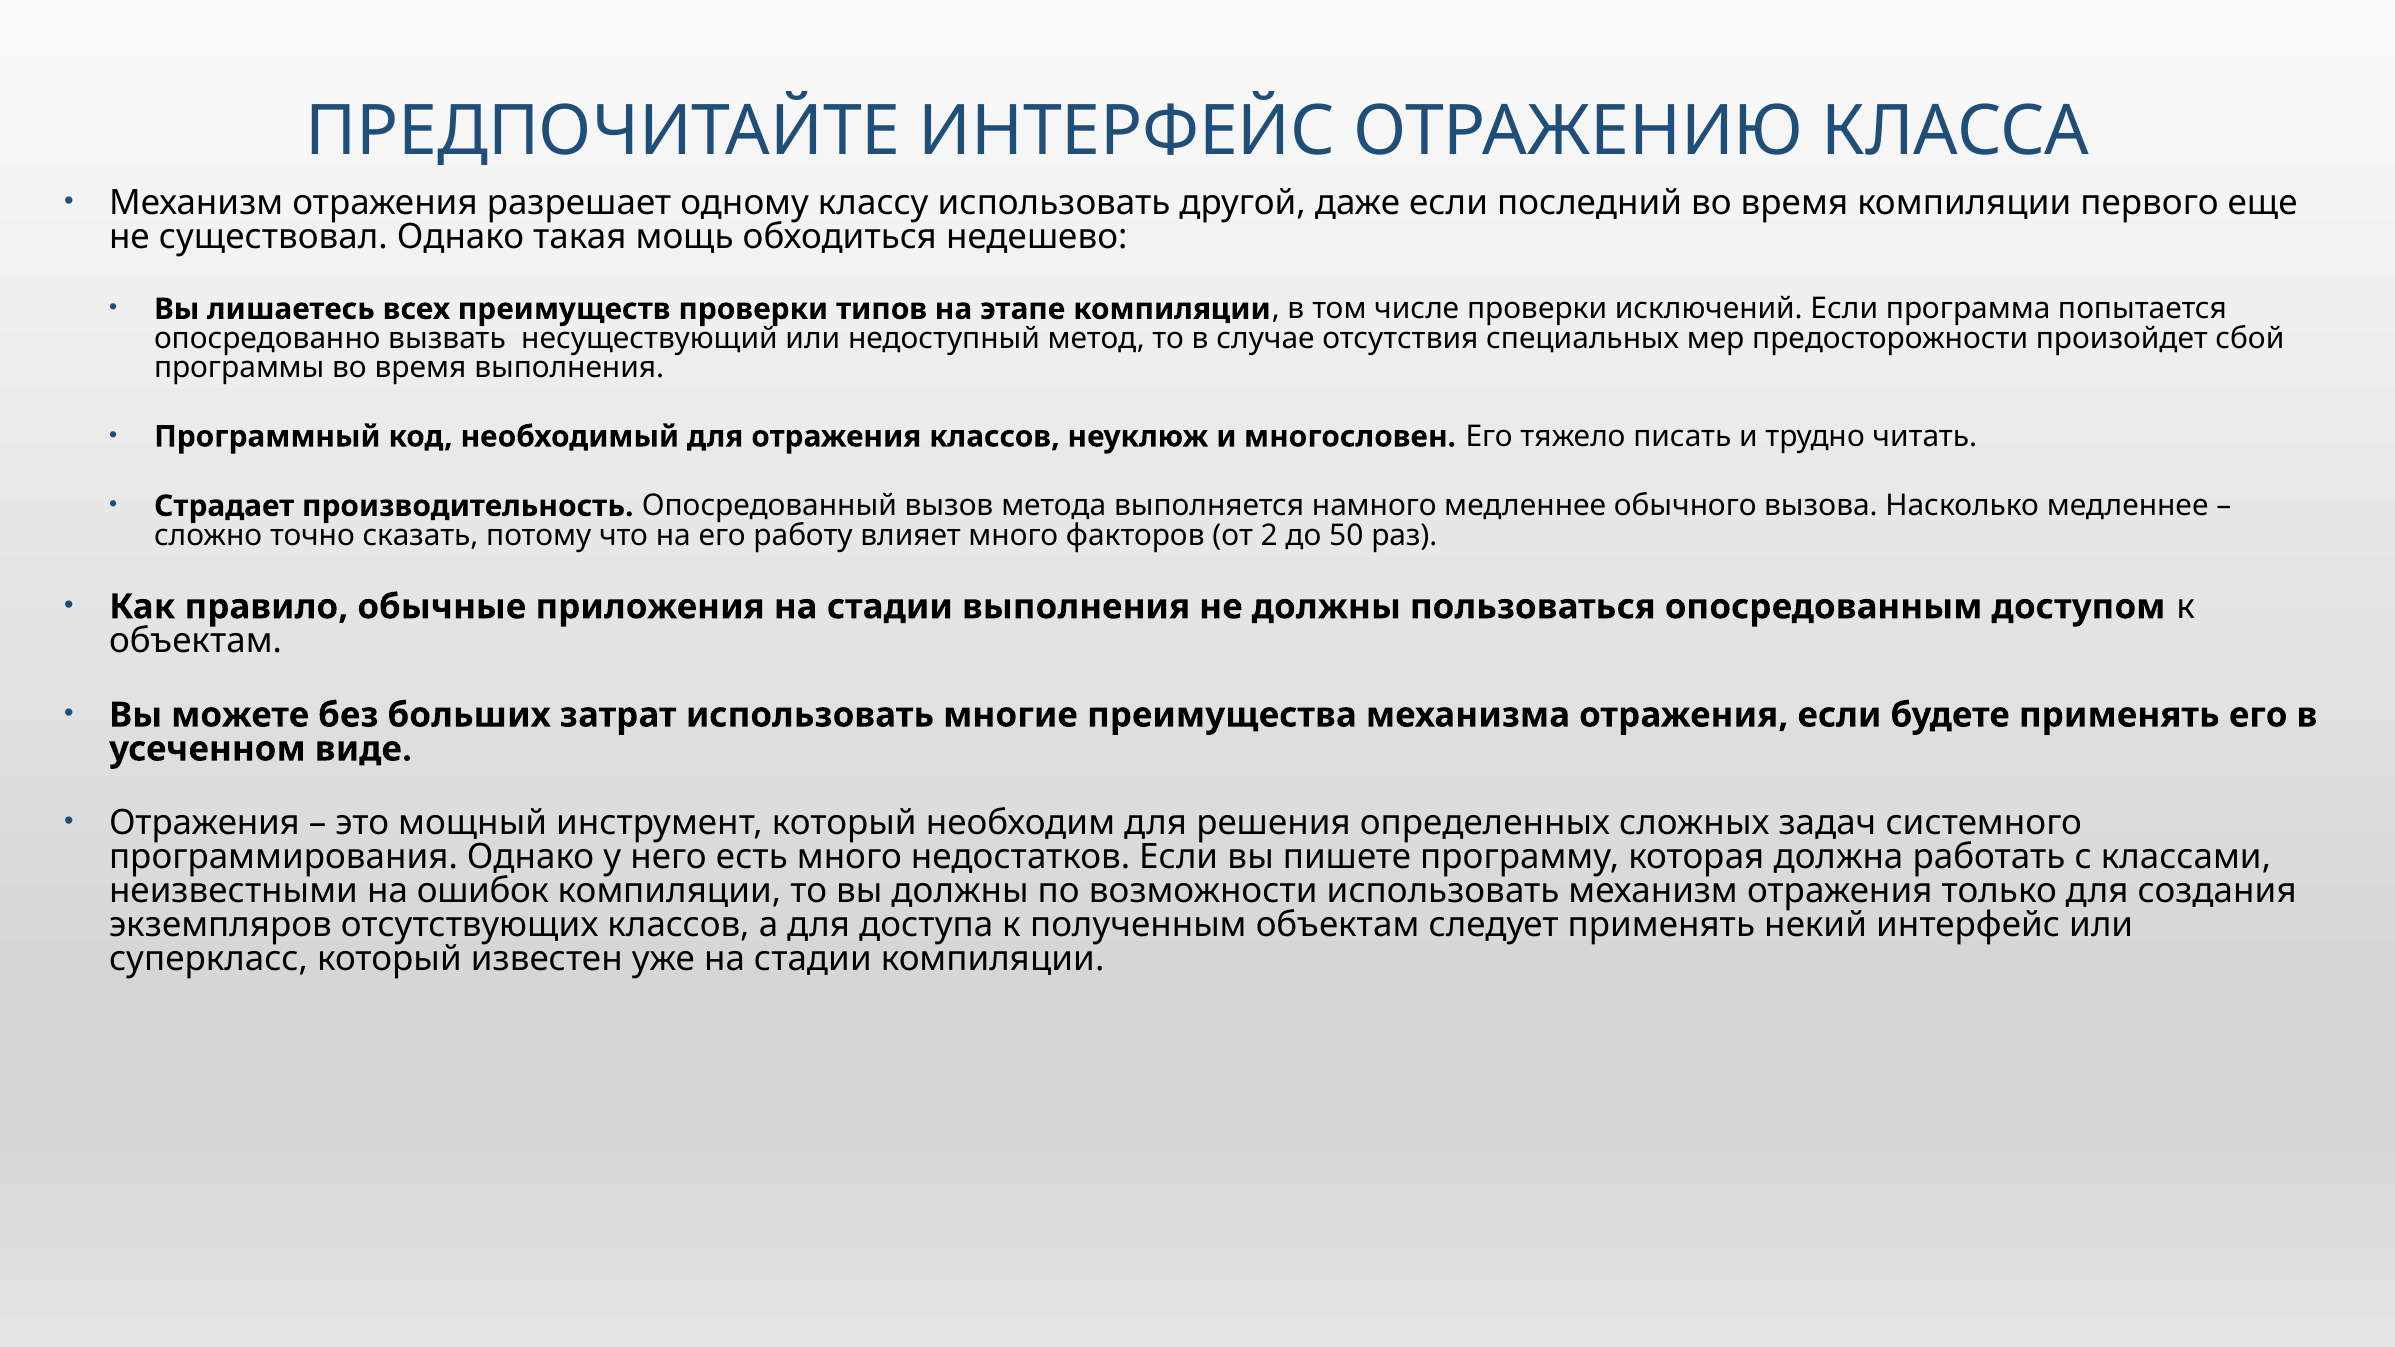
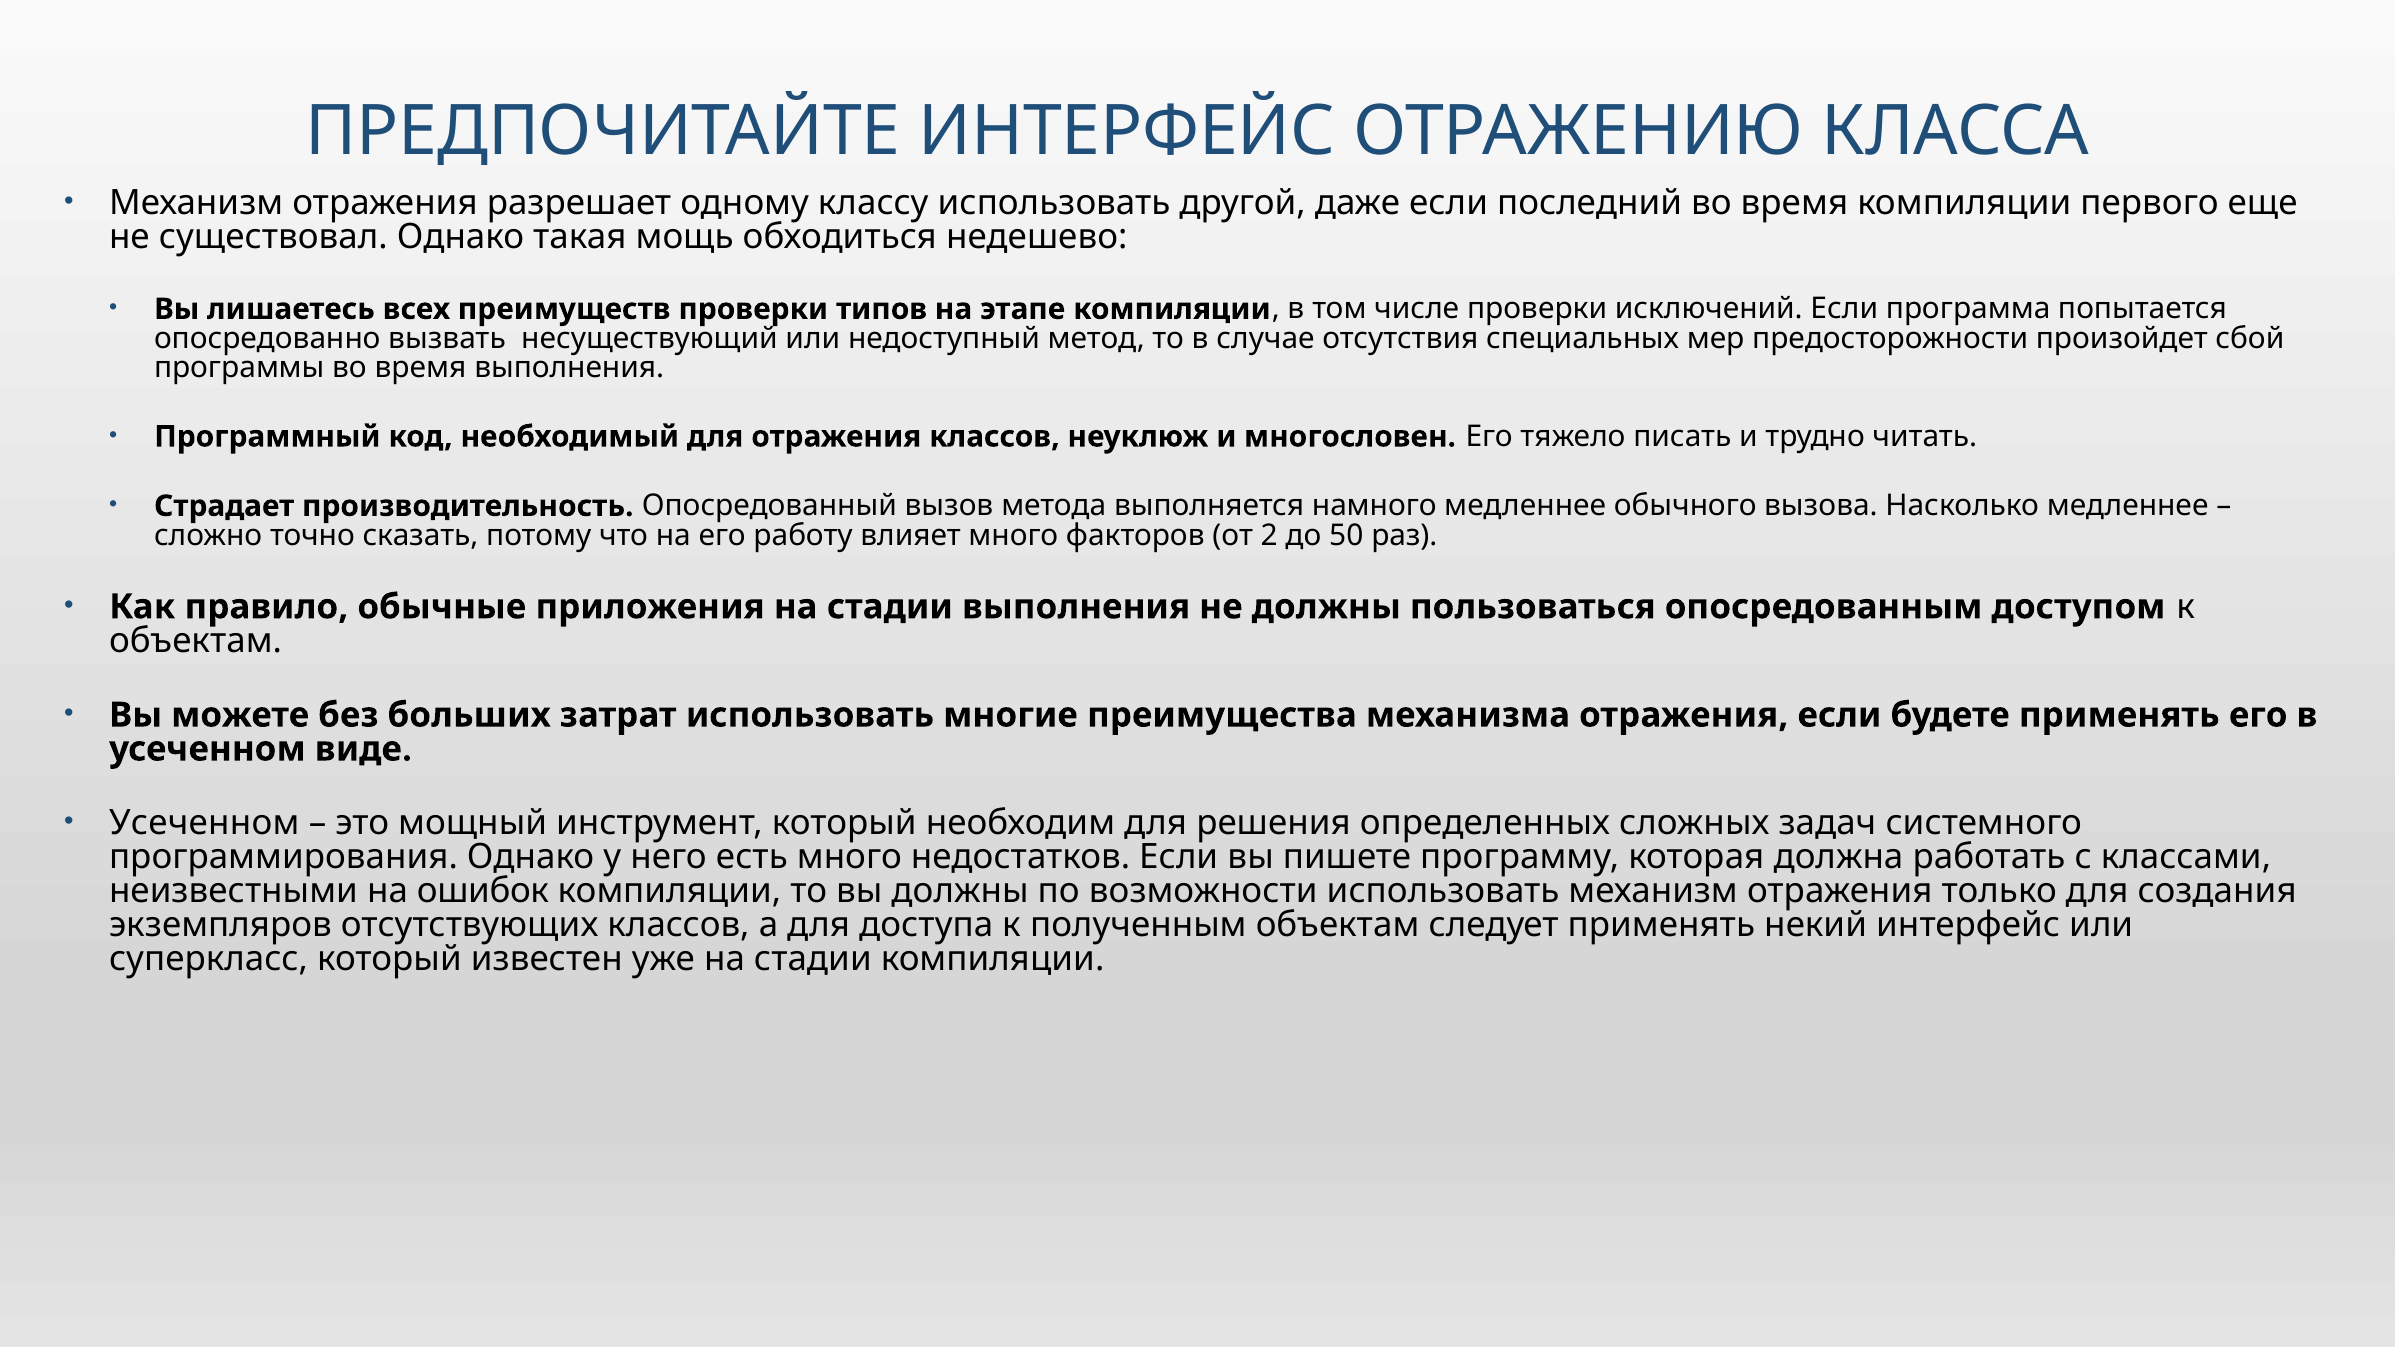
Отражения: Отражения -> Усеченном (204, 824)
